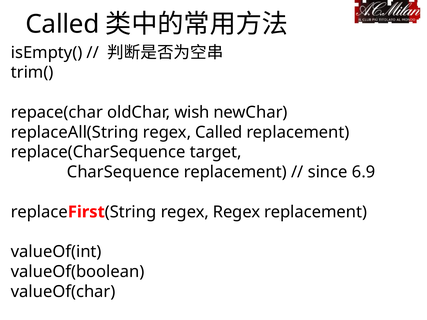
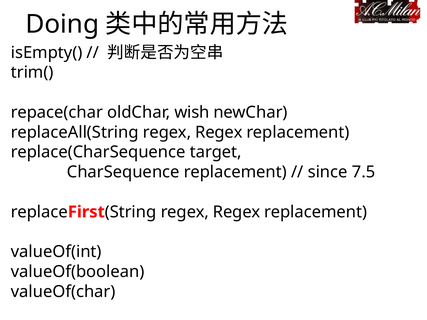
Called: Called -> Doing (62, 24)
replaceAll(String regex Called: Called -> Regex (219, 132)
6.9: 6.9 -> 7.5 (364, 172)
